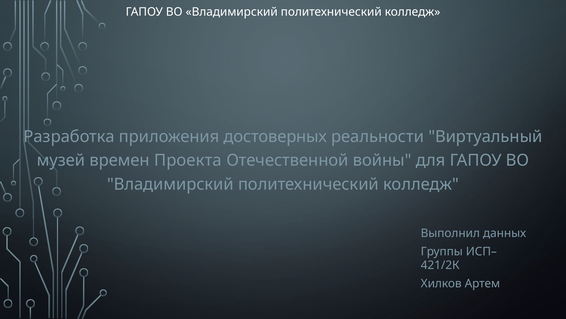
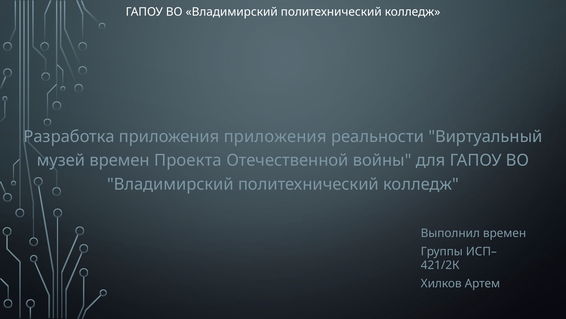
приложения достоверных: достоверных -> приложения (275, 136)
Выполнил данных: данных -> времен (505, 233)
